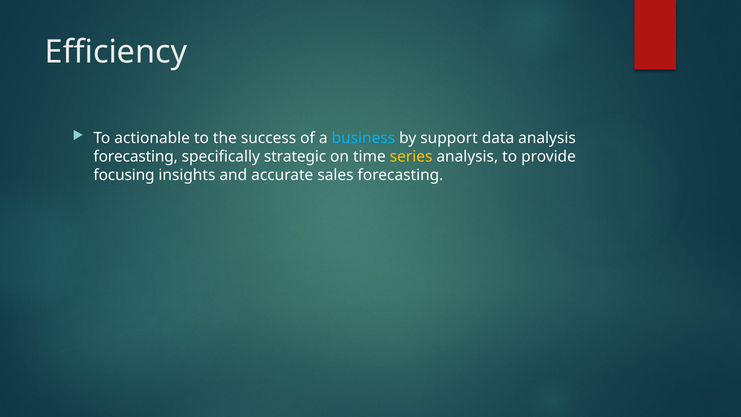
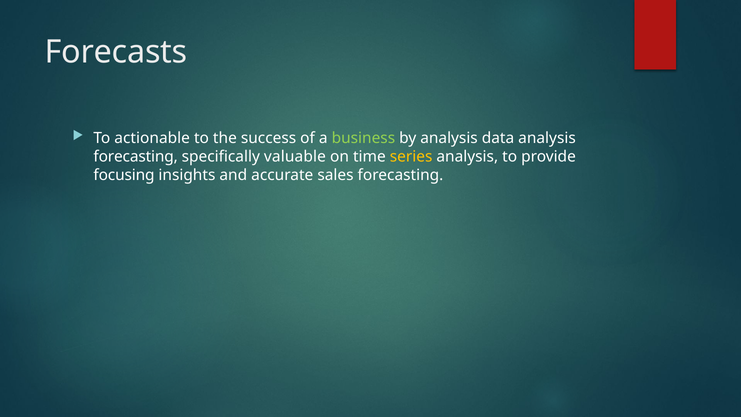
Efficiency: Efficiency -> Forecasts (116, 52)
business colour: light blue -> light green (363, 138)
by support: support -> analysis (449, 138)
strategic: strategic -> valuable (295, 156)
